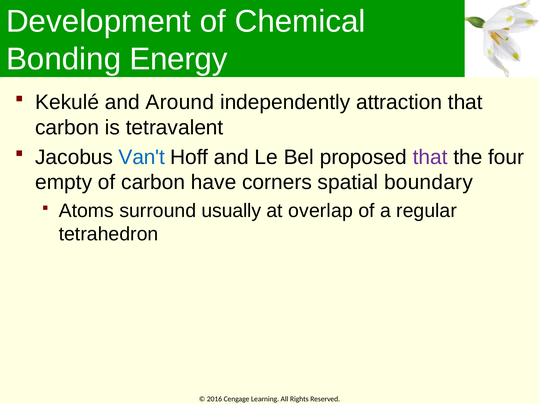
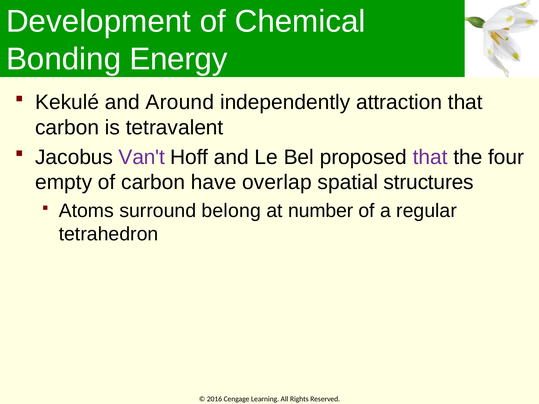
Van't colour: blue -> purple (142, 157)
corners: corners -> overlap (277, 182)
boundary: boundary -> structures (429, 182)
usually: usually -> belong (231, 211)
overlap: overlap -> number (321, 211)
